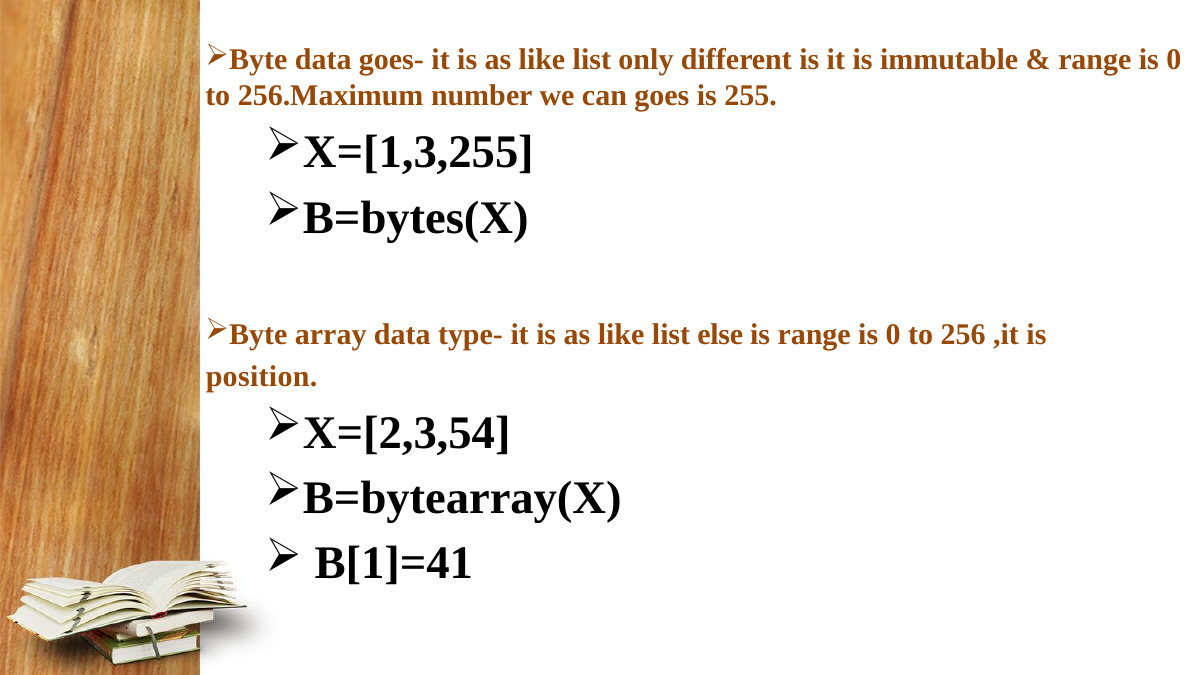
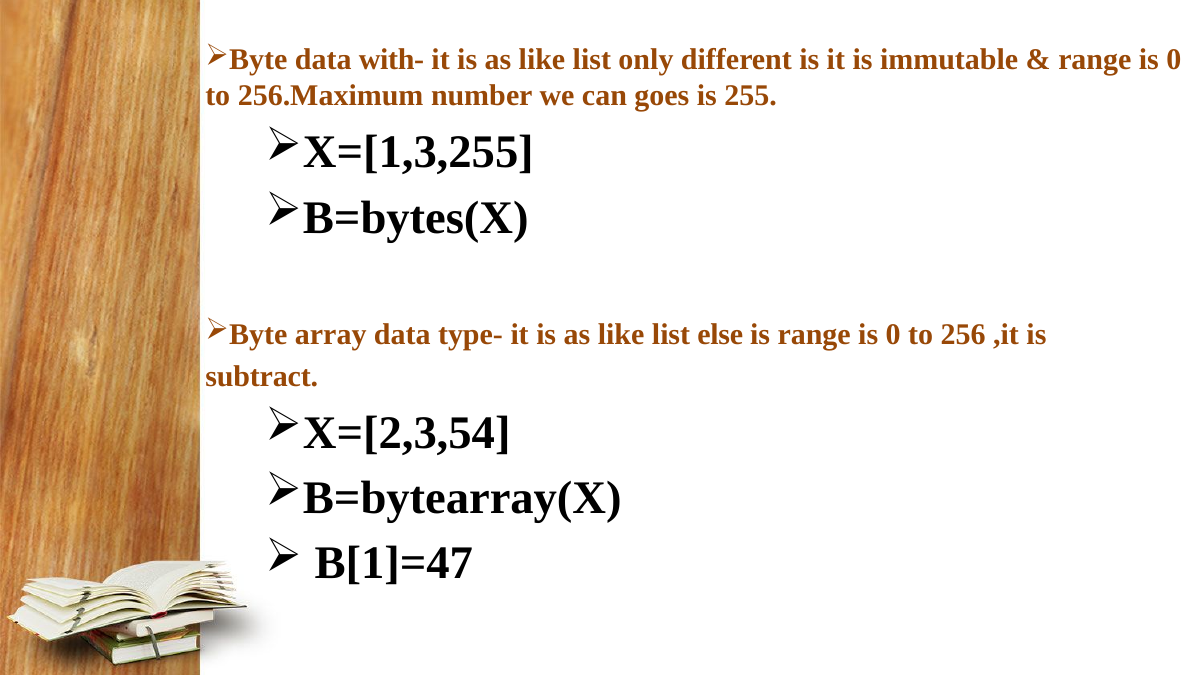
goes-: goes- -> with- (392, 60)
position: position -> subtract (262, 376)
B[1]=41: B[1]=41 -> B[1]=47 (394, 564)
